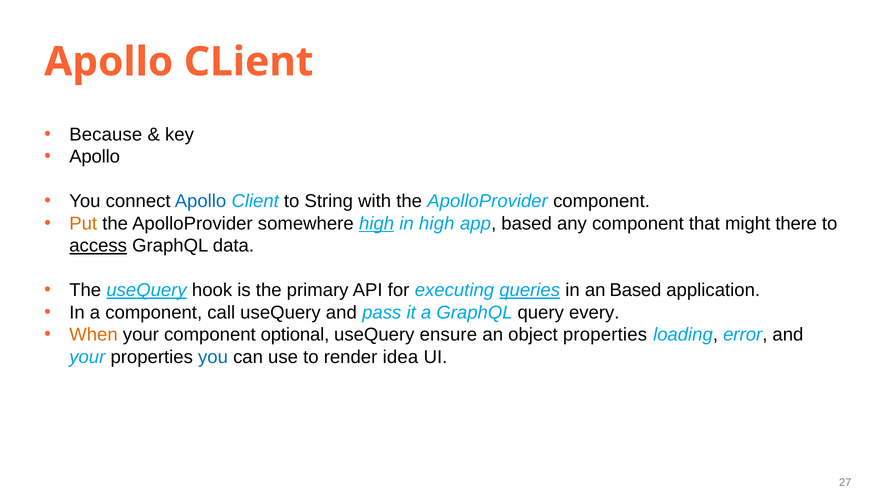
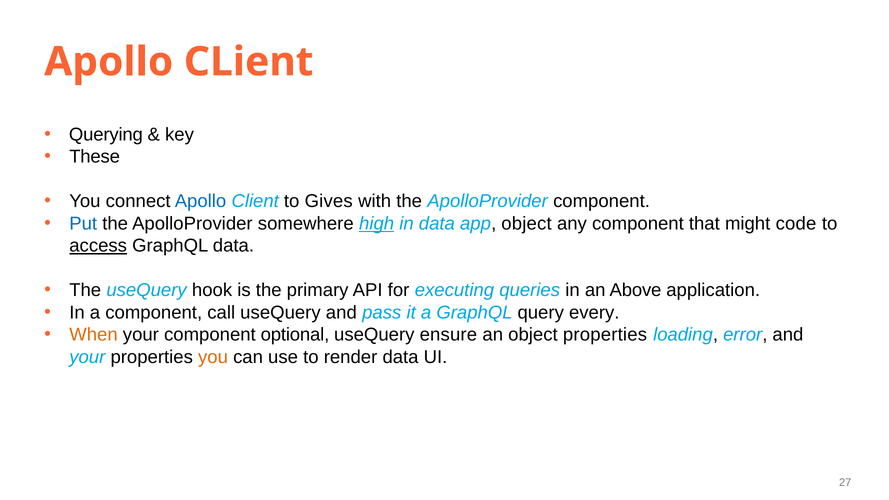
Because: Because -> Querying (106, 135)
Apollo: Apollo -> These (95, 157)
String: String -> Gives (329, 201)
Put colour: orange -> blue (83, 224)
in high: high -> data (437, 224)
app based: based -> object (526, 224)
there: there -> code (796, 224)
useQuery underline: present -> none (147, 290)
queries underline: present -> none (530, 290)
an Based: Based -> Above (636, 290)
you colour: blue -> orange (213, 357)
render idea: idea -> data (401, 357)
